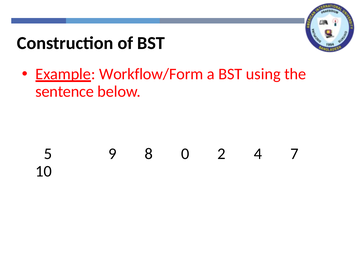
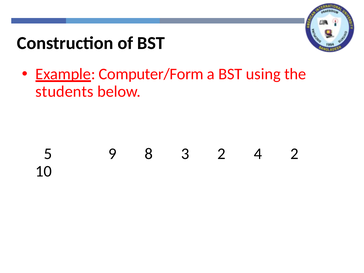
Workflow/Form: Workflow/Form -> Computer/Form (151, 74)
sentence: sentence -> students (64, 92)
0: 0 -> 3 (185, 154)
4 7: 7 -> 2 (294, 154)
